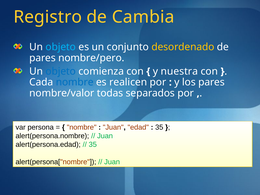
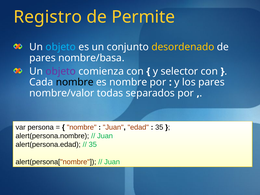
Cambia: Cambia -> Permite (143, 17)
nombre/pero: nombre/pero -> nombre/basa (91, 58)
objeto colour: blue -> purple (61, 71)
nuestra: nuestra -> selector (179, 71)
nombre colour: blue -> black (75, 82)
es realicen: realicen -> nombre (128, 82)
